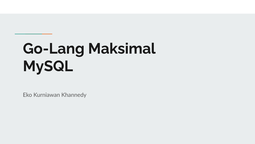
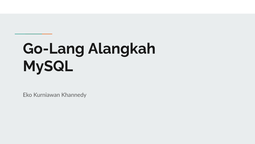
Maksimal: Maksimal -> Alangkah (122, 48)
